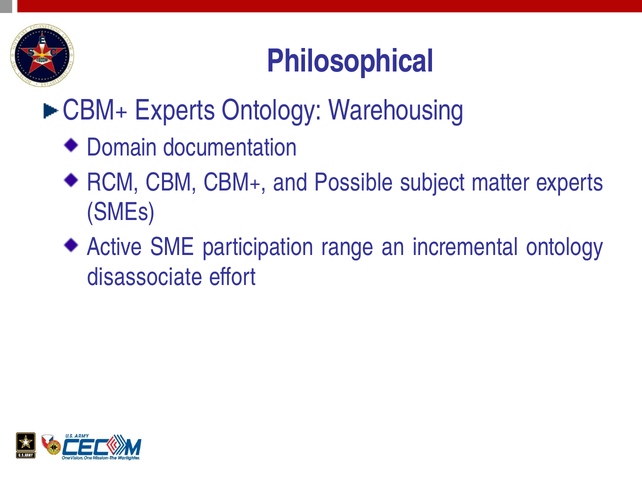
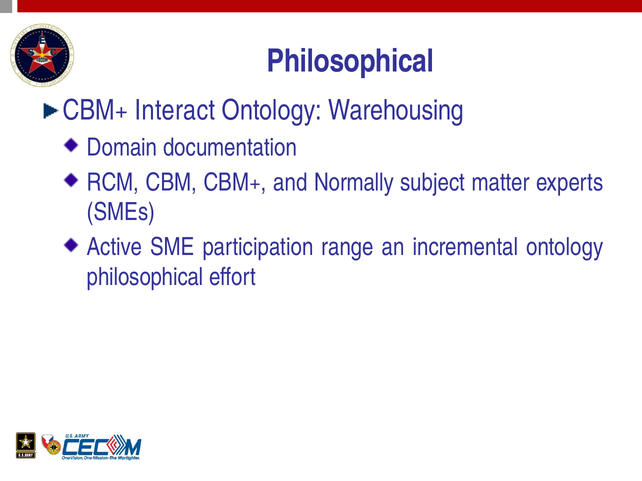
CBM+ Experts: Experts -> Interact (175, 111)
Possible: Possible -> Normally (354, 182)
disassociate: disassociate -> philosophical (145, 277)
